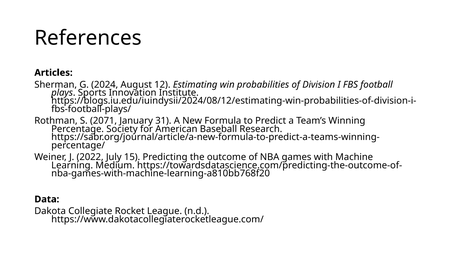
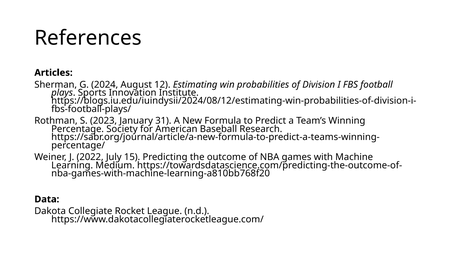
2071: 2071 -> 2023 (104, 121)
